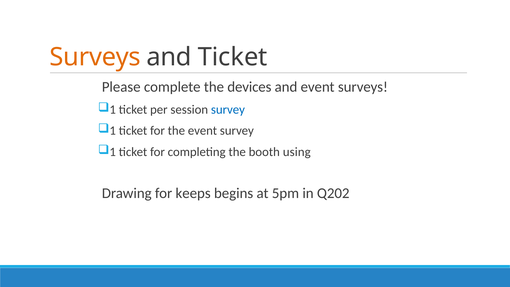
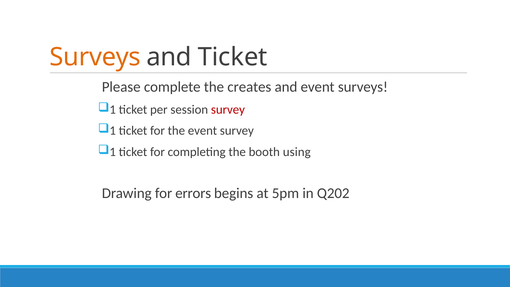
devices: devices -> creates (249, 87)
survey colour: blue -> red (228, 109)
keeps: keeps -> errors (193, 193)
